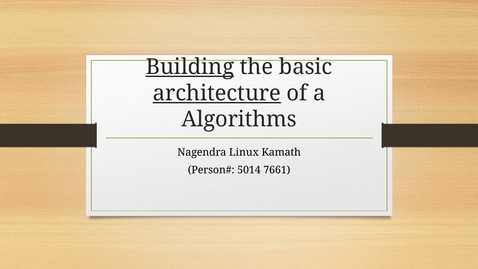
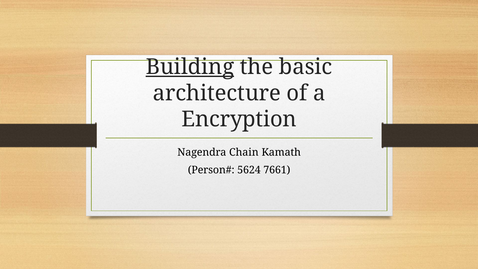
architecture underline: present -> none (217, 93)
Algorithms: Algorithms -> Encryption (239, 119)
Linux: Linux -> Chain (244, 152)
5014: 5014 -> 5624 (249, 170)
